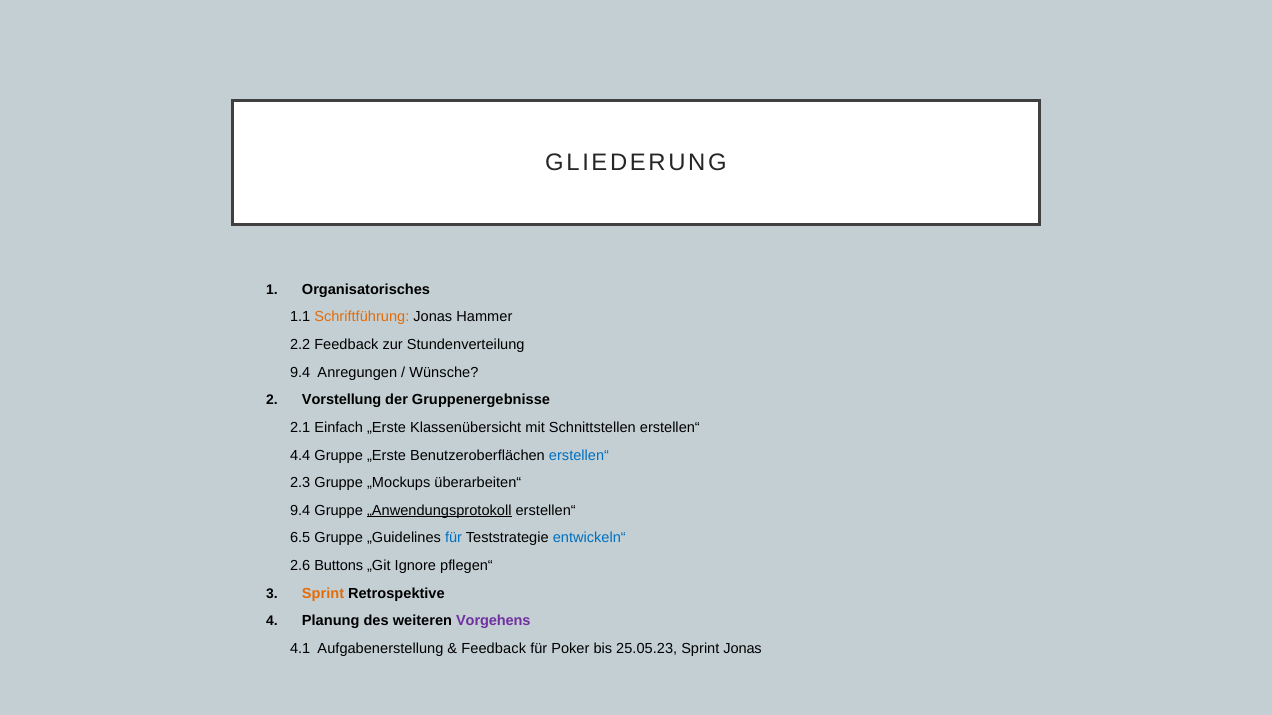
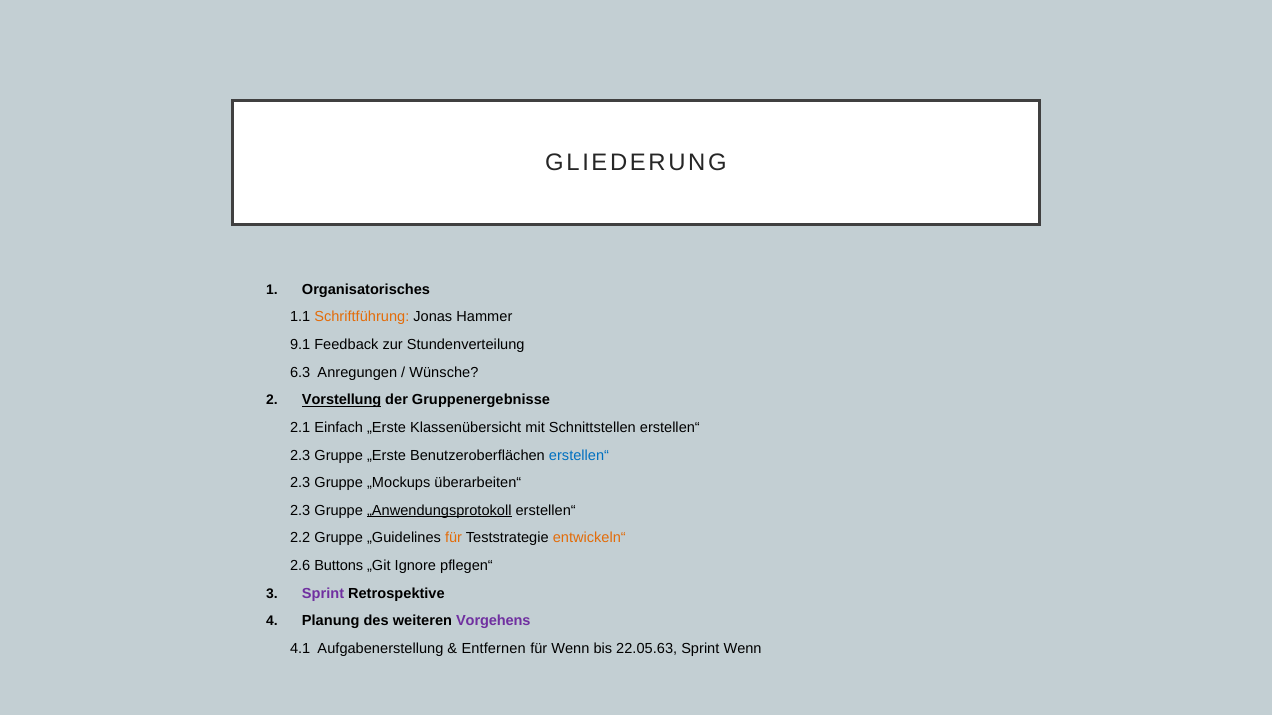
2.2: 2.2 -> 9.1 (300, 345)
9.4: 9.4 -> 6.3 (300, 373)
Vorstellung underline: none -> present (342, 400)
4.4: 4.4 -> 2.3 (300, 456)
9.4: 9.4 -> 2.3 (300, 511)
6.5: 6.5 -> 2.2 (300, 539)
für colour: blue -> orange (454, 539)
entwickeln“ colour: blue -> orange (589, 539)
Sprint colour: orange -> purple (323, 594)
Feedback: Feedback -> Entfernen (494, 649)
für Poker: Poker -> Wenn (570, 649)
25.05.23: 25.05.23 -> 22.05.63 (647, 649)
Sprint Jonas: Jonas -> Wenn (743, 649)
